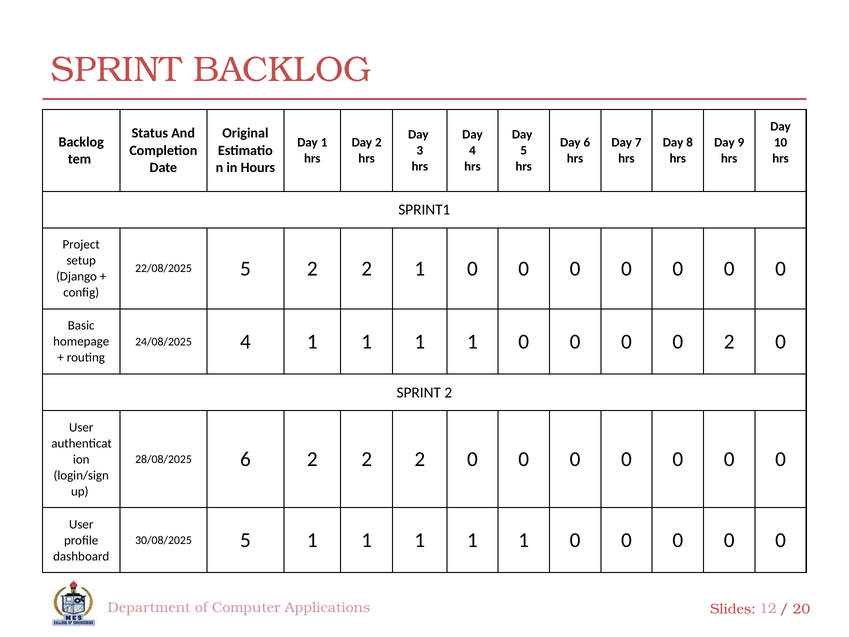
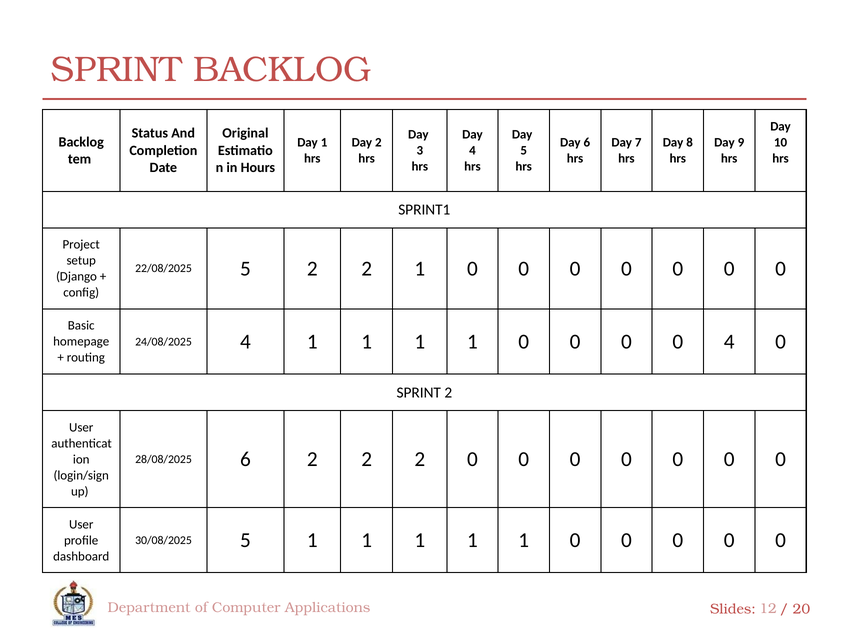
0 2: 2 -> 4 (729, 342)
